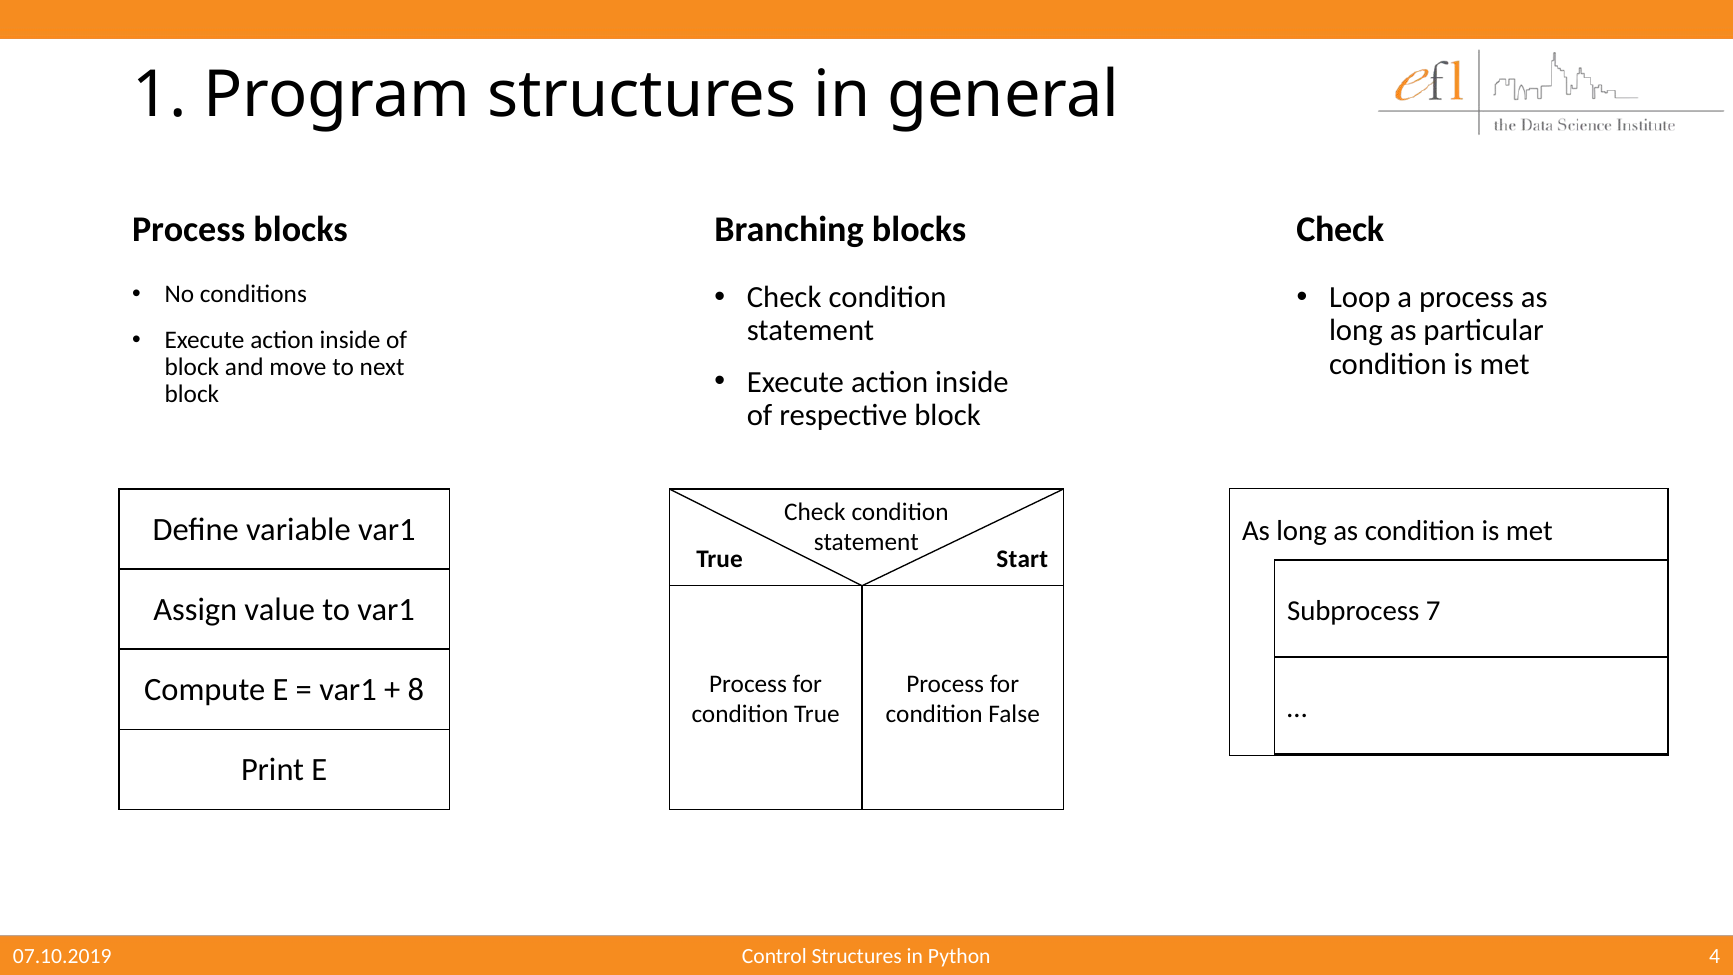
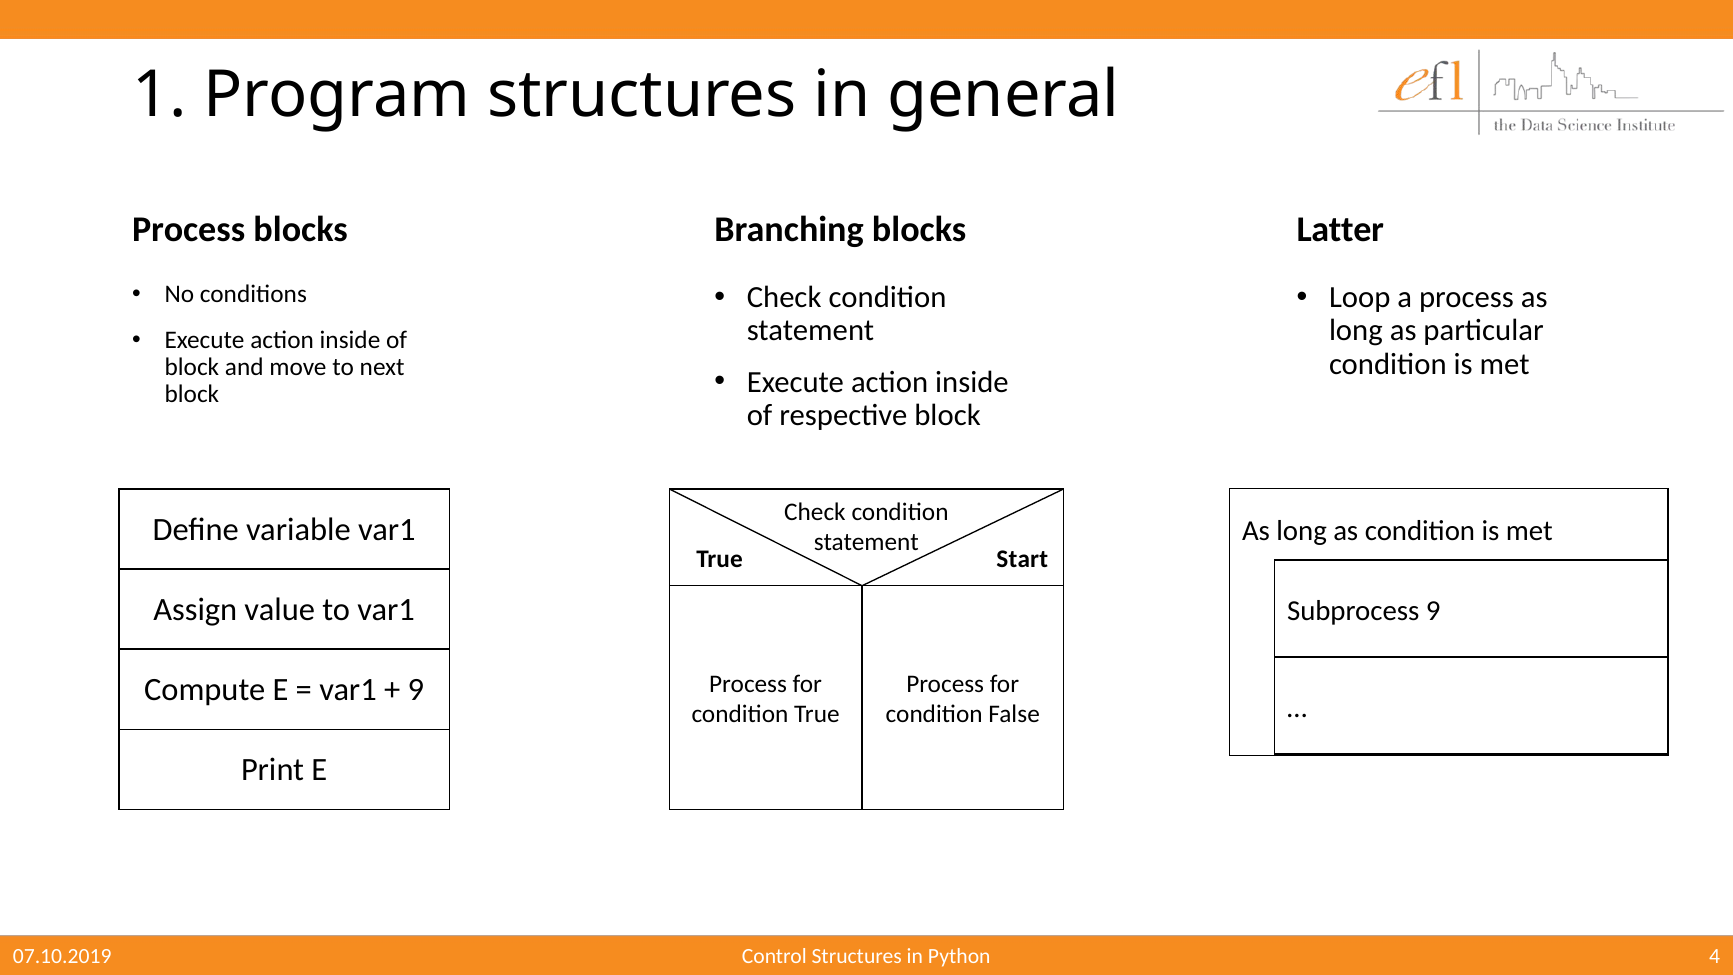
blocks Check: Check -> Latter (1340, 230)
Subprocess 7: 7 -> 9 (1433, 610)
8: 8 -> 9 (416, 689)
